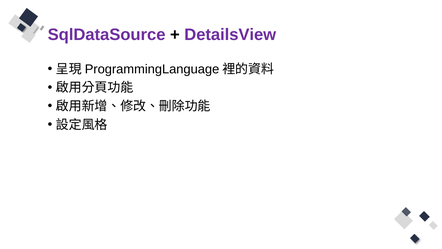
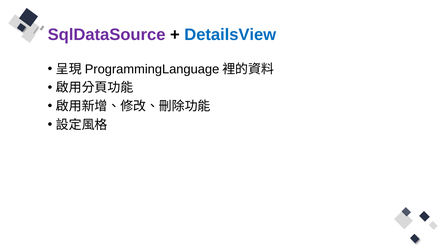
DetailsView colour: purple -> blue (230, 35)
